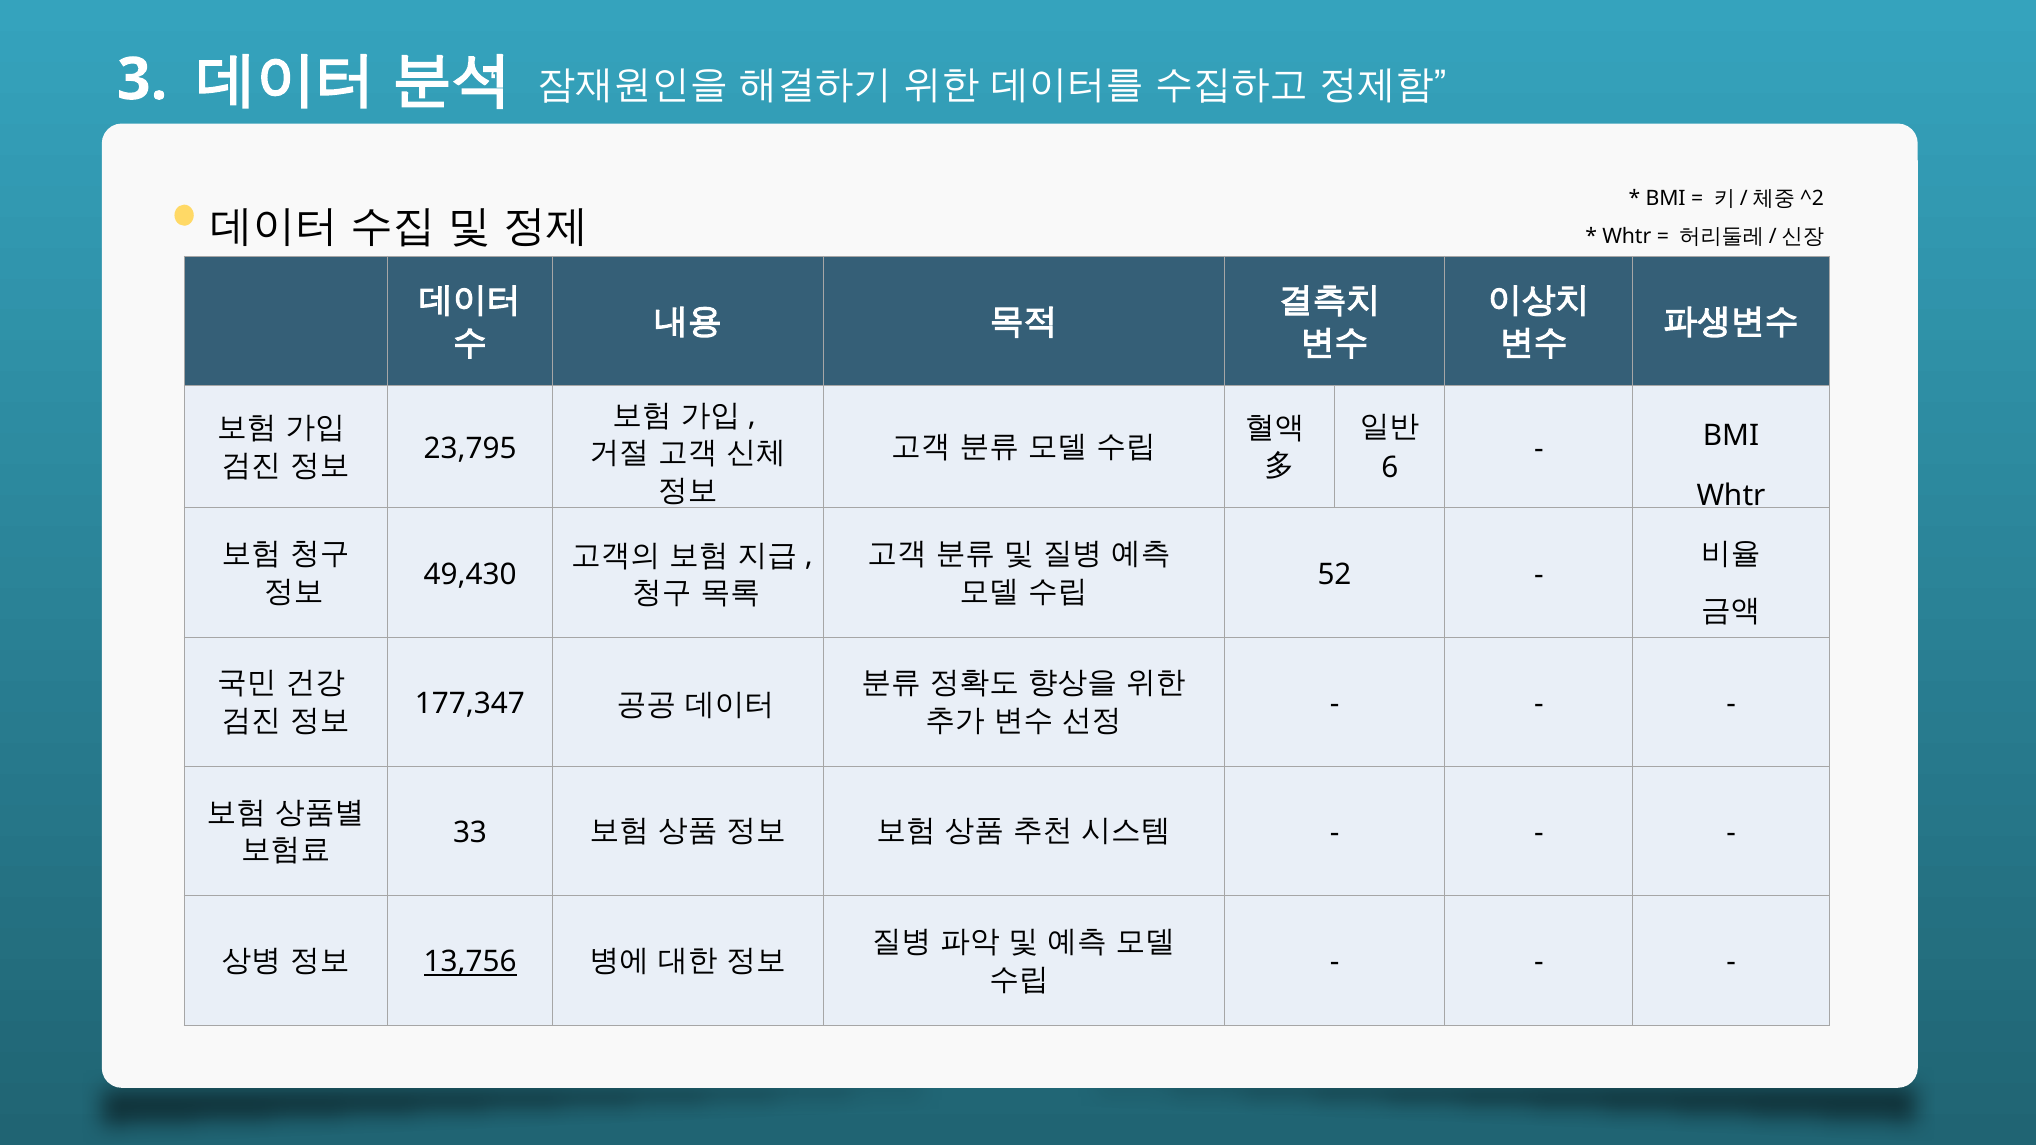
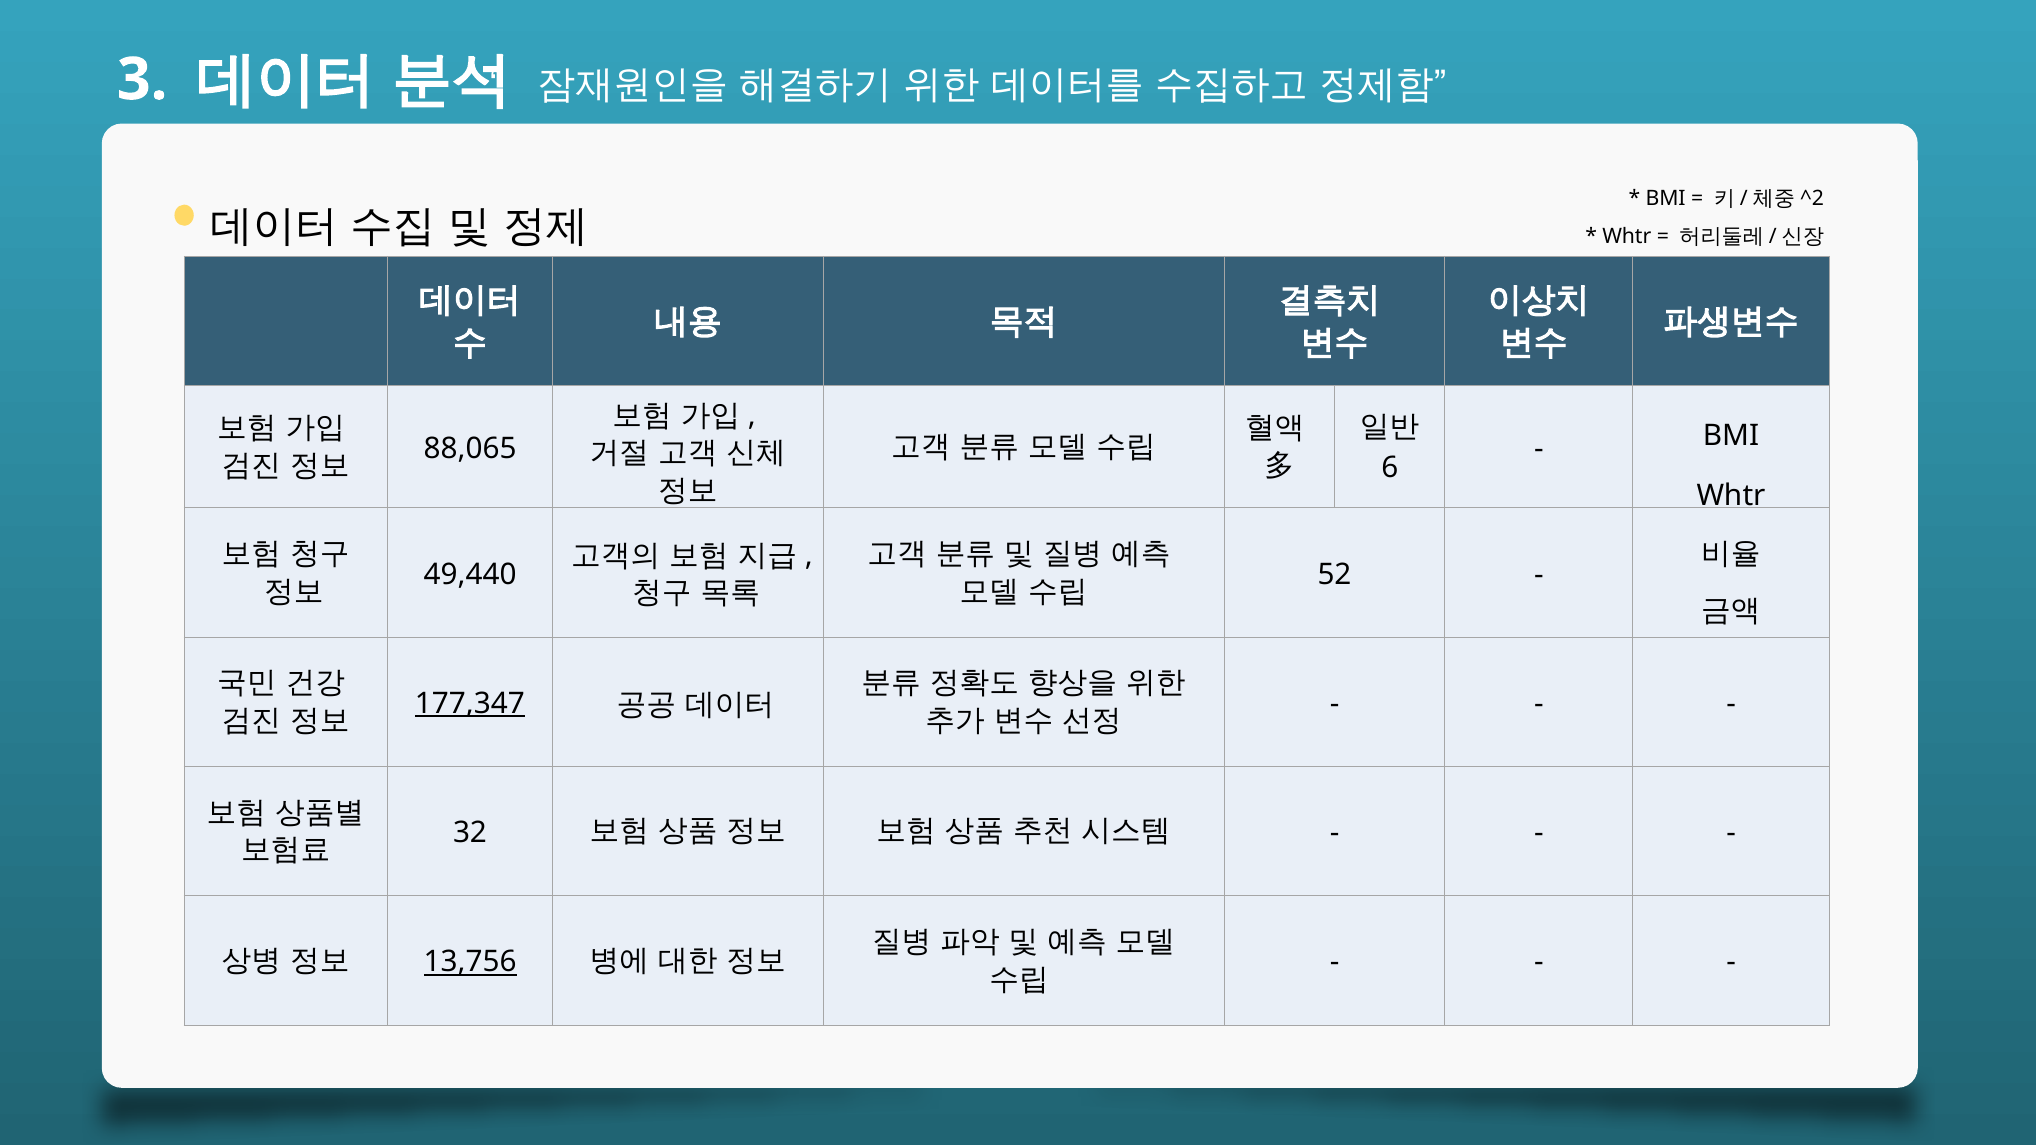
23,795: 23,795 -> 88,065 (470, 449)
49,430: 49,430 -> 49,440 (470, 574)
177,347 underline: none -> present (470, 704)
33: 33 -> 32 (470, 833)
